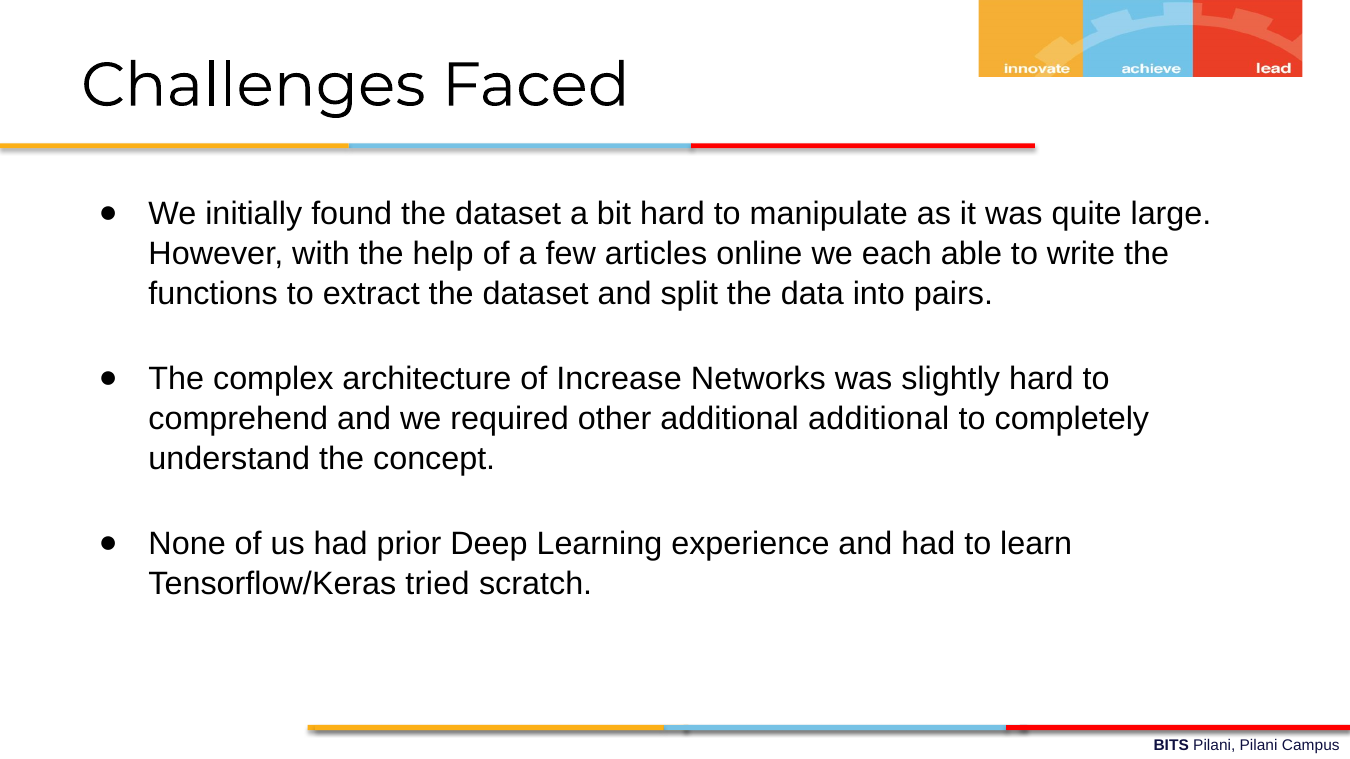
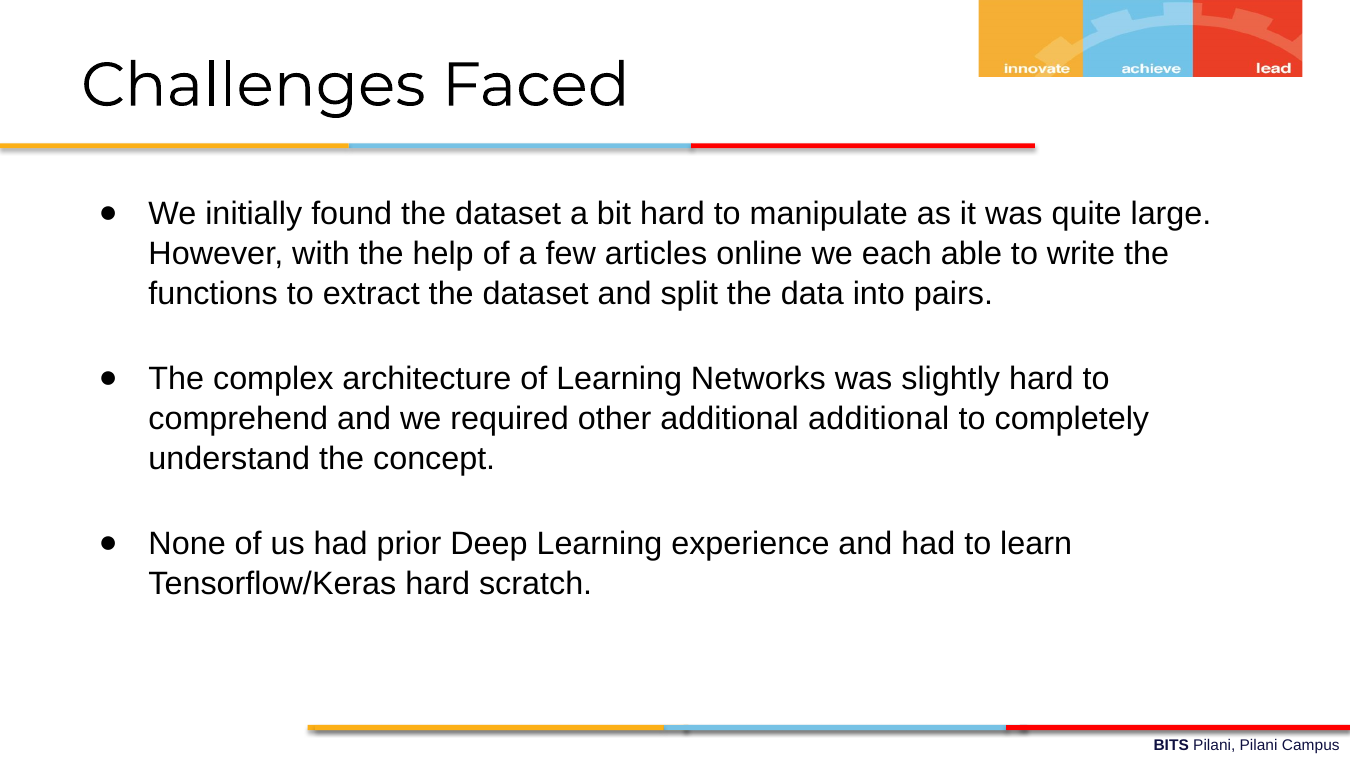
of Increase: Increase -> Learning (619, 379)
Tensorflow/Keras tried: tried -> hard (438, 584)
